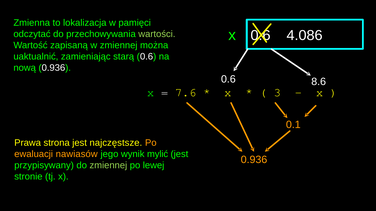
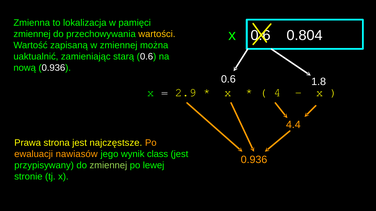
4.086: 4.086 -> 0.804 (305, 35)
odczytać: odczytać -> zmiennej (32, 34)
wartości colour: light green -> yellow (157, 34)
8.6: 8.6 -> 1.8 (319, 82)
7.6: 7.6 -> 2.9 (186, 93)
3: 3 -> 4 (277, 93)
0.1: 0.1 -> 4.4 (293, 125)
mylić: mylić -> class (158, 154)
